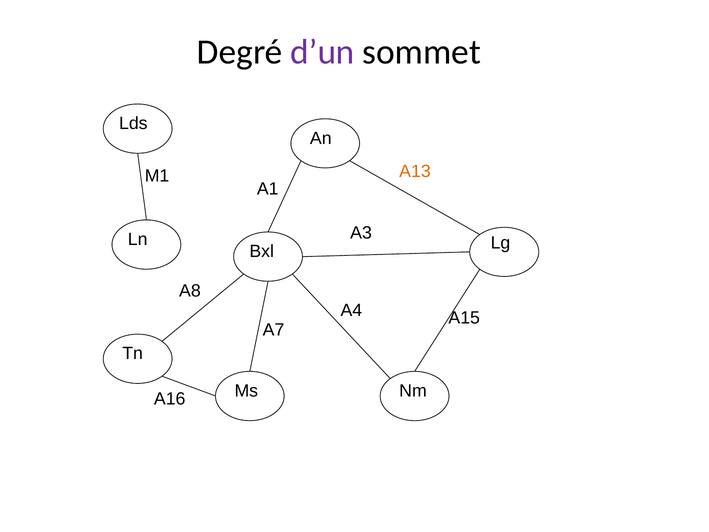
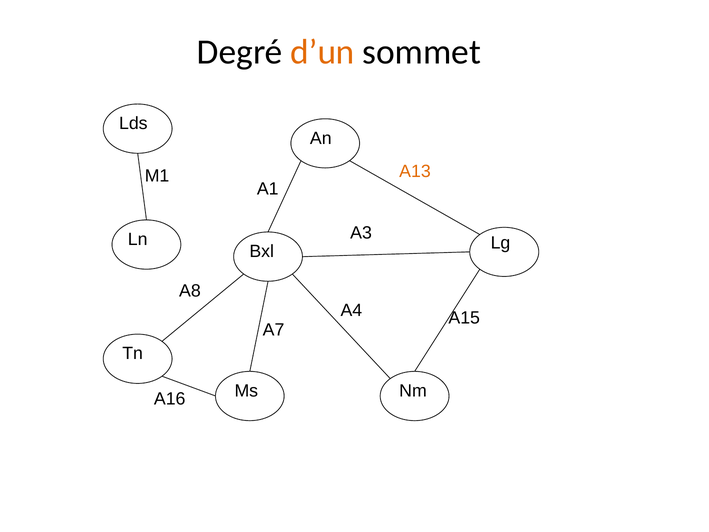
d’un colour: purple -> orange (322, 52)
